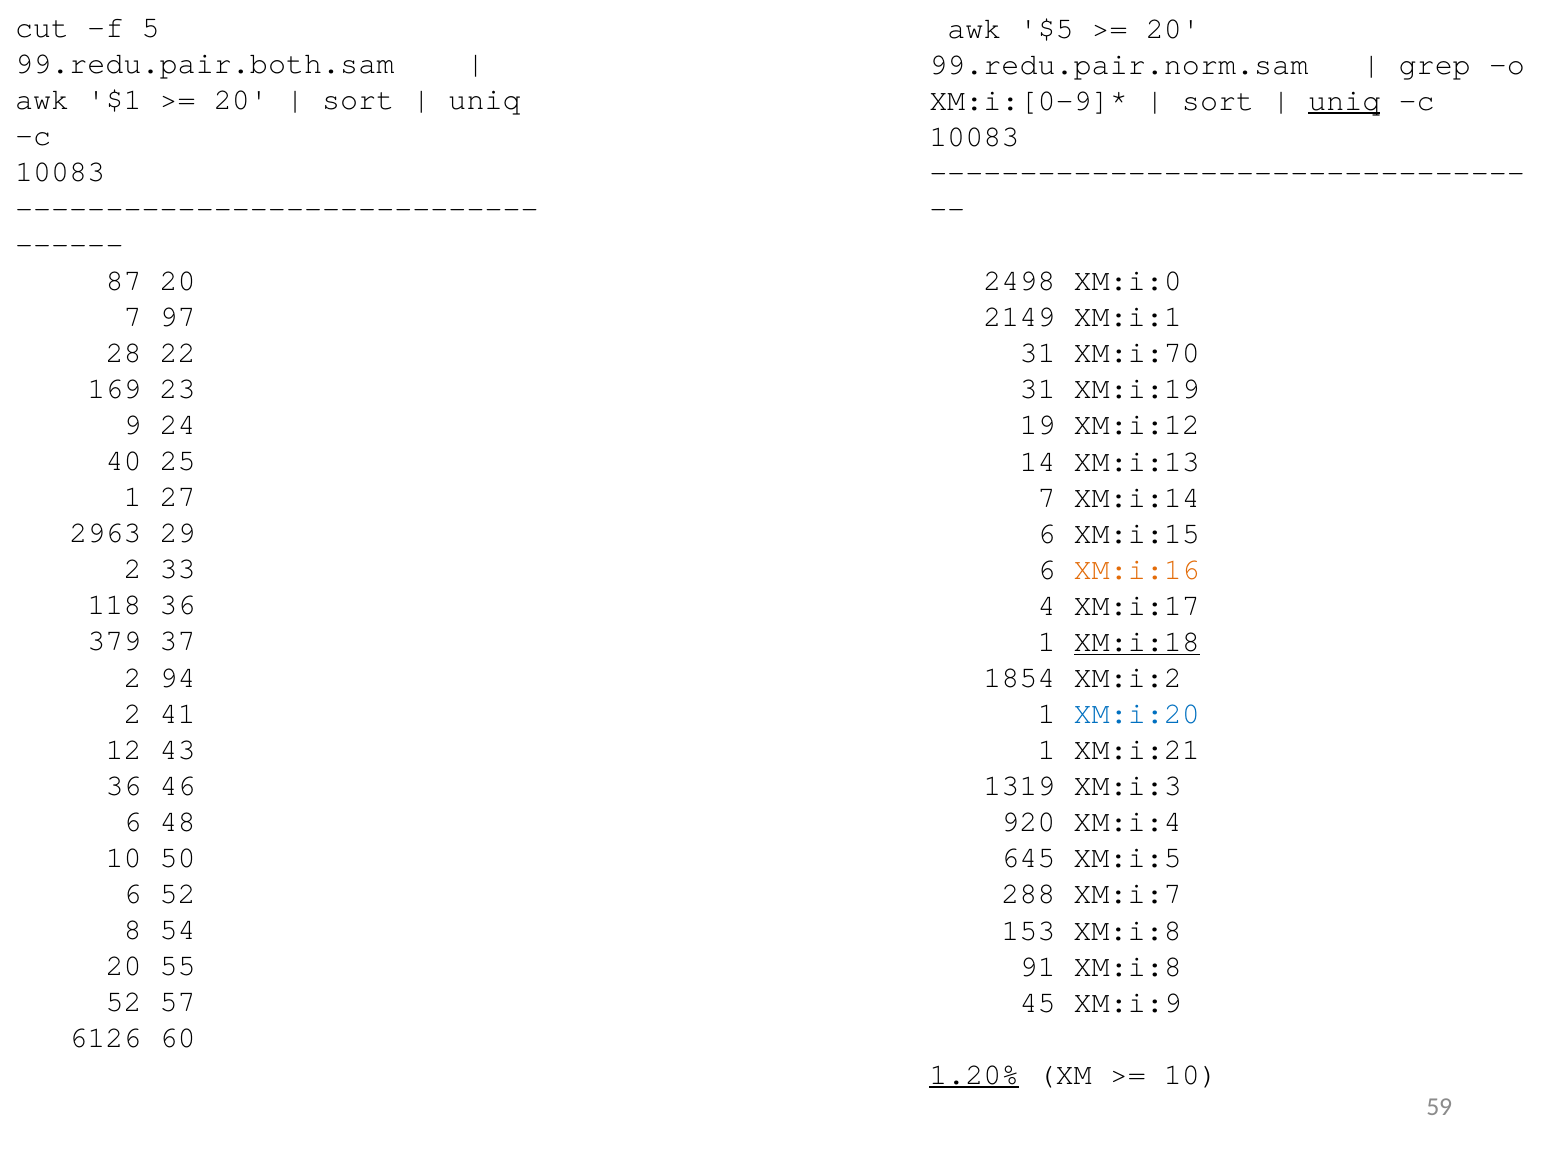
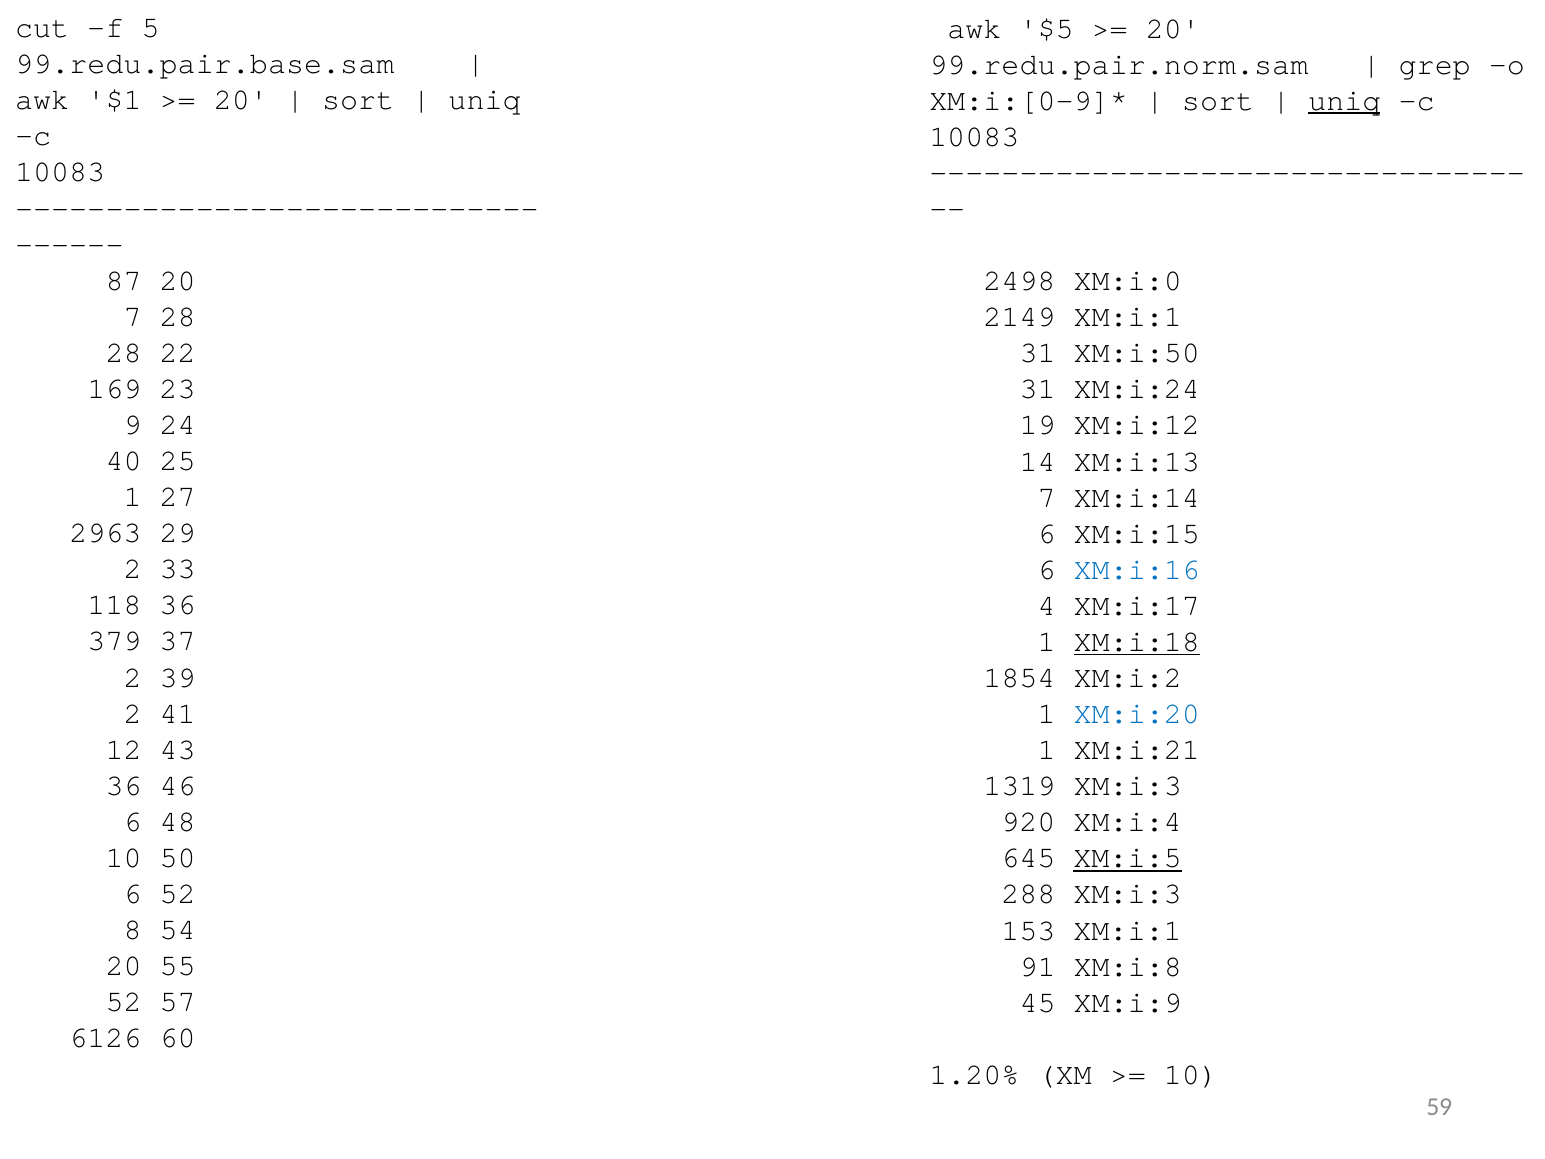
99.redu.pair.both.sam: 99.redu.pair.both.sam -> 99.redu.pair.base.sam (205, 64)
7 97: 97 -> 28 (178, 316)
XM:i:70: XM:i:70 -> XM:i:50 (1137, 353)
XM:i:19: XM:i:19 -> XM:i:24 (1137, 389)
XM:i:16 colour: orange -> blue (1137, 569)
94: 94 -> 39 (178, 677)
XM:i:5 underline: none -> present (1128, 858)
288 XM:i:7: XM:i:7 -> XM:i:3 (1128, 894)
153 XM:i:8: XM:i:8 -> XM:i:1 (1128, 930)
1.20% underline: present -> none (974, 1074)
